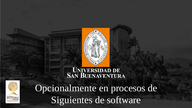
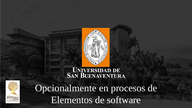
Siguientes: Siguientes -> Elementos (72, 100)
